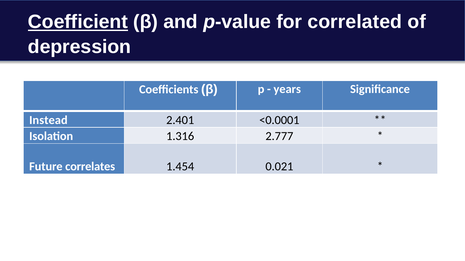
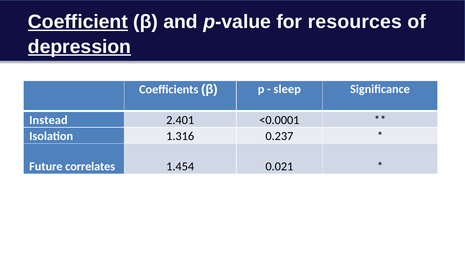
correlated: correlated -> resources (355, 22)
depression underline: none -> present (80, 47)
years: years -> sleep (287, 89)
2.777: 2.777 -> 0.237 (279, 137)
